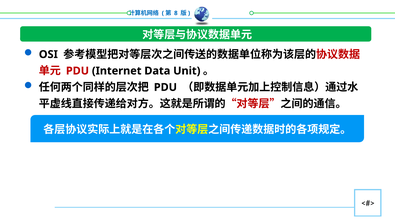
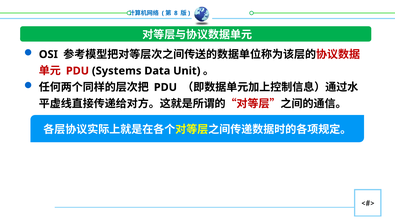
Internet: Internet -> Systems (117, 71)
